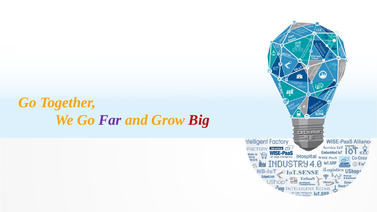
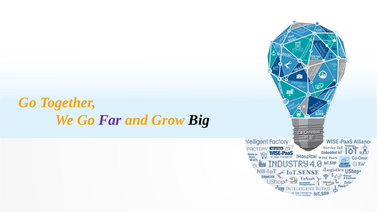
Big colour: red -> black (199, 120)
